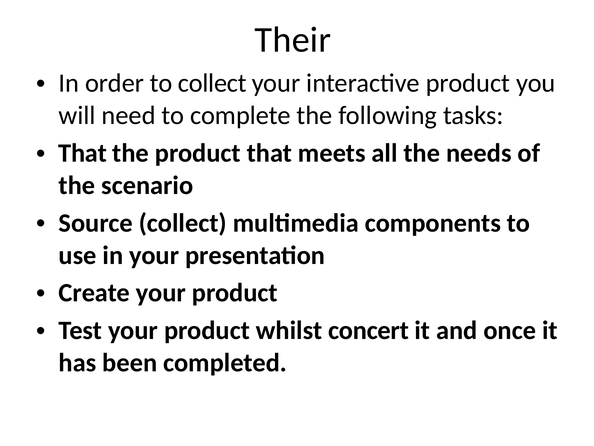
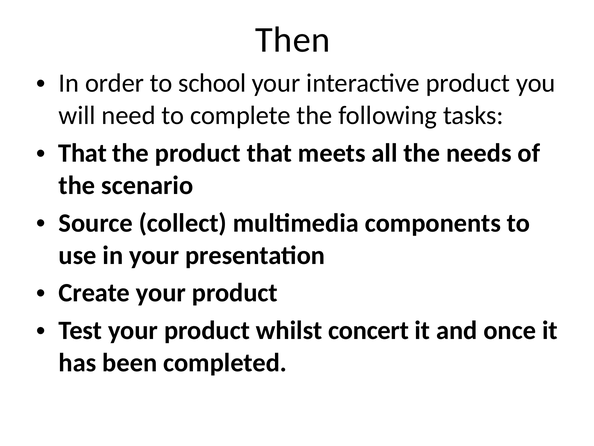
Their: Their -> Then (293, 40)
to collect: collect -> school (212, 83)
